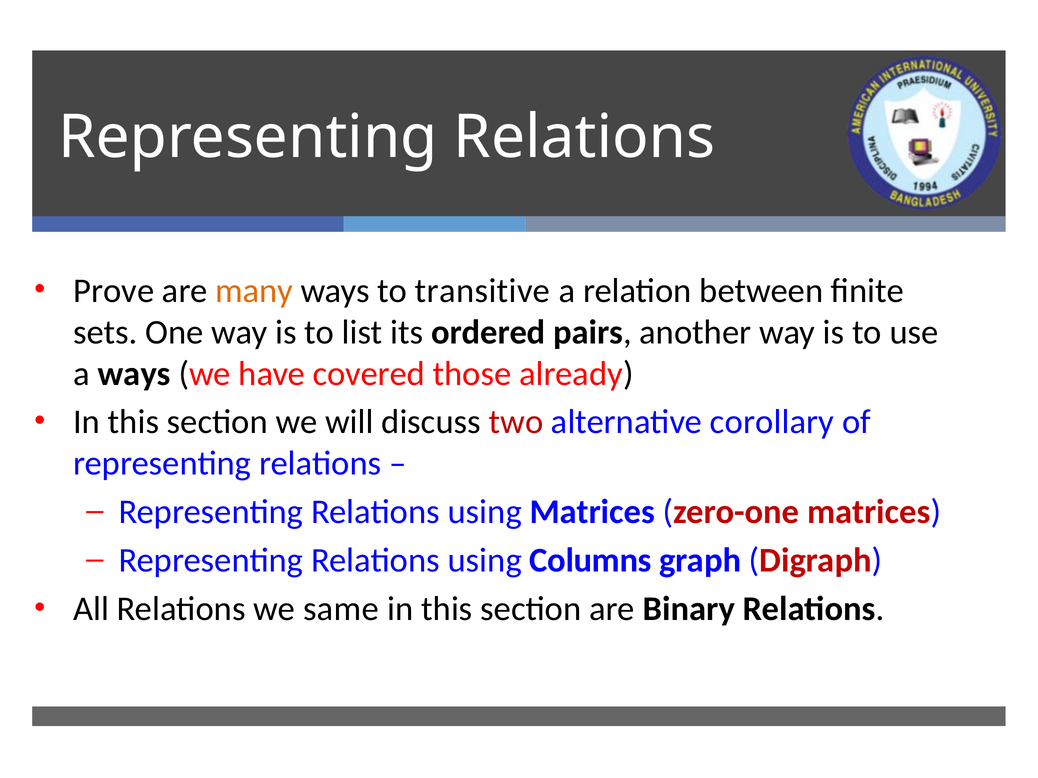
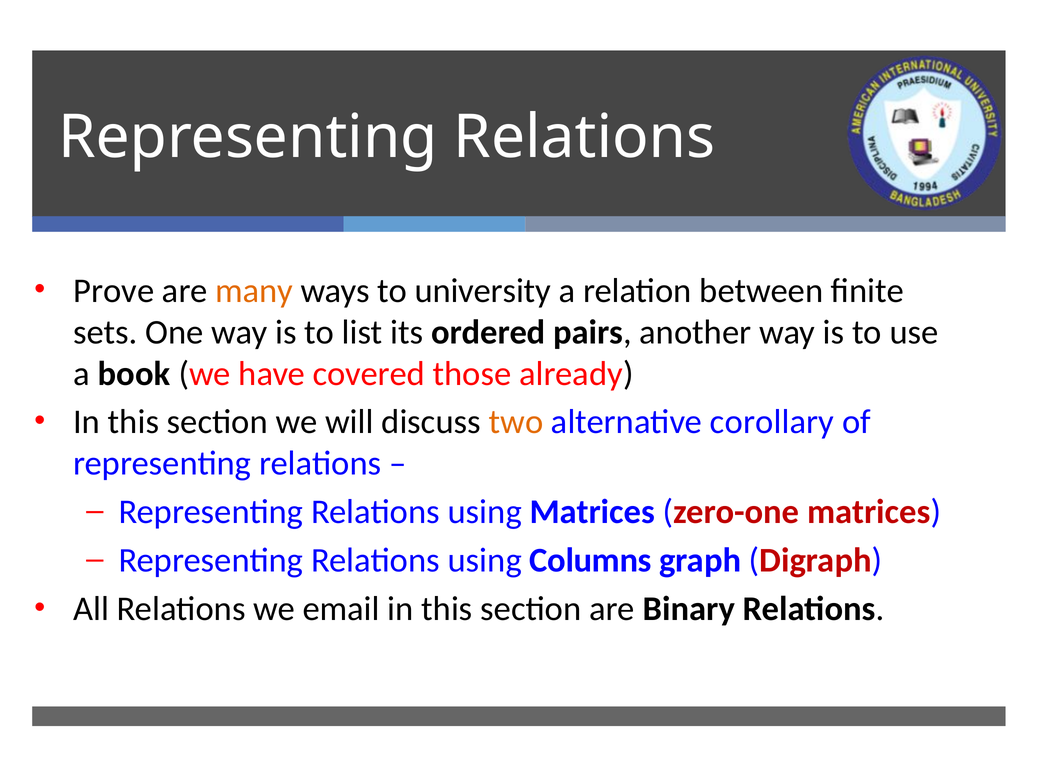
transitive: transitive -> university (483, 291)
a ways: ways -> book (134, 374)
two colour: red -> orange (516, 422)
same: same -> email (341, 609)
